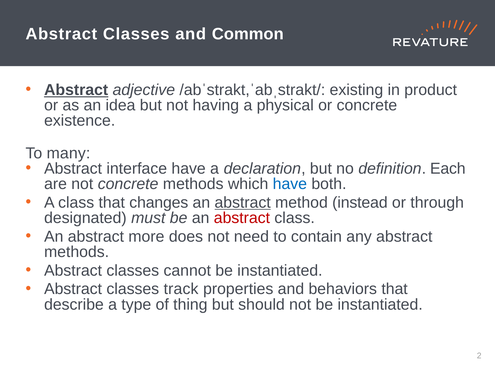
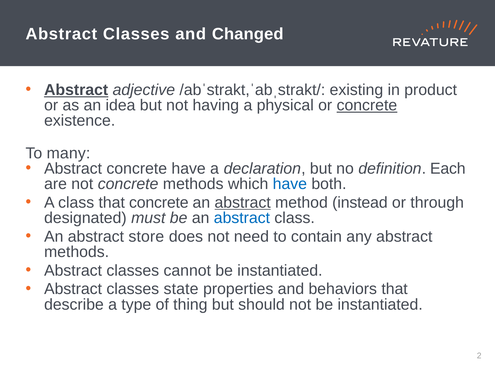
Common: Common -> Changed (248, 34)
concrete underline: none -> present (367, 105)
Abstract interface: interface -> concrete (137, 168)
that changes: changes -> concrete (159, 202)
abstract colour: red -> blue (242, 217)
more: more -> store (146, 236)
track: track -> state (181, 289)
